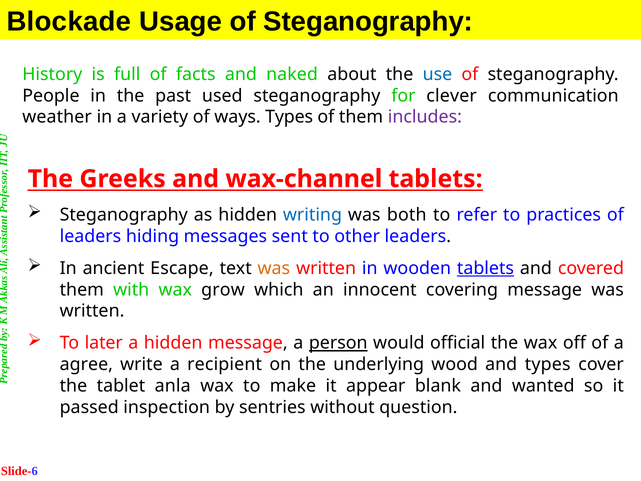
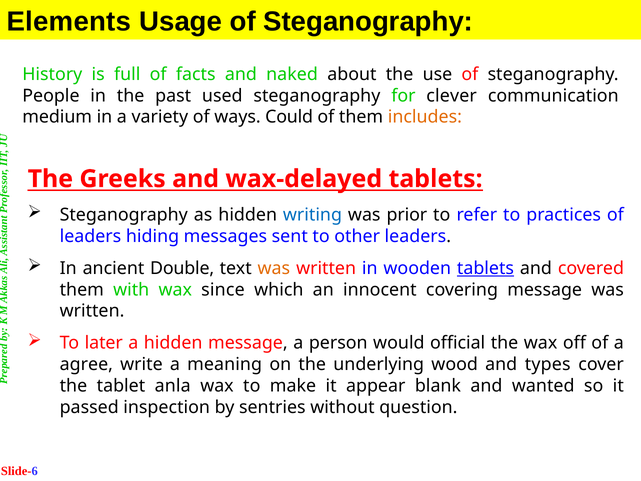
Blockade: Blockade -> Elements (69, 22)
use colour: blue -> black (437, 74)
weather: weather -> medium (57, 117)
ways Types: Types -> Could (289, 117)
includes colour: purple -> orange (425, 117)
wax-channel: wax-channel -> wax-delayed (304, 179)
both: both -> prior (407, 215)
Escape: Escape -> Double (182, 268)
grow: grow -> since (223, 289)
person underline: present -> none (338, 343)
recipient: recipient -> meaning (225, 364)
